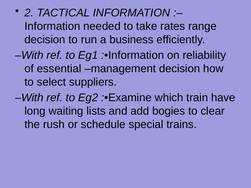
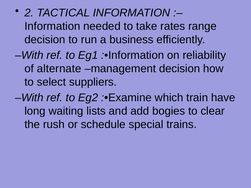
essential: essential -> alternate (59, 69)
